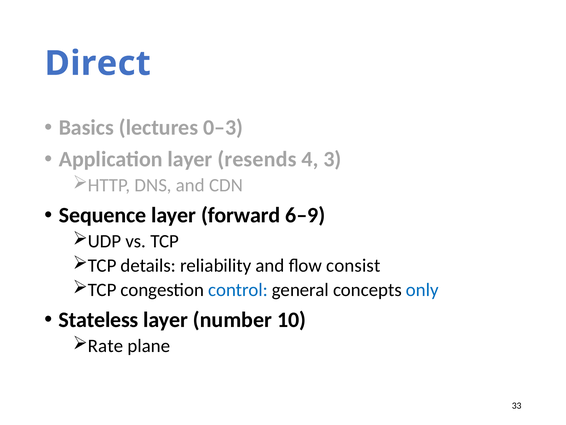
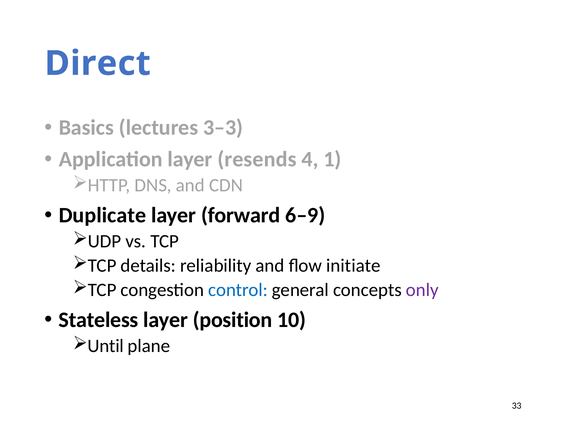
0–3: 0–3 -> 3–3 (223, 128)
3: 3 -> 1 (332, 159)
Sequence: Sequence -> Duplicate (102, 215)
consist: consist -> initiate (353, 265)
only colour: blue -> purple (422, 290)
number: number -> position (233, 319)
Rate: Rate -> Until (106, 346)
